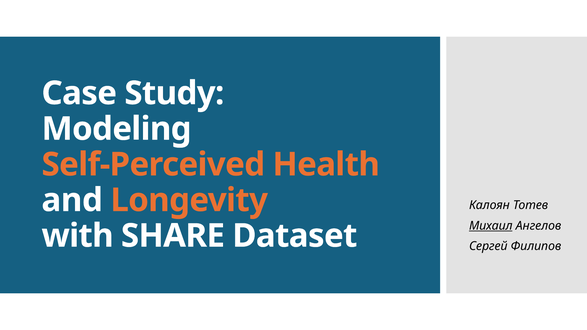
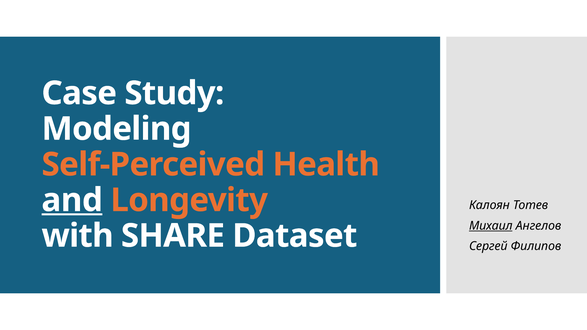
and underline: none -> present (72, 200)
